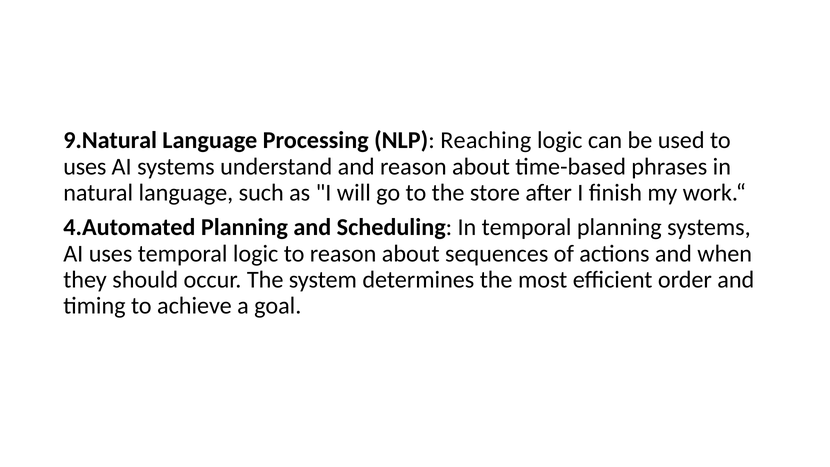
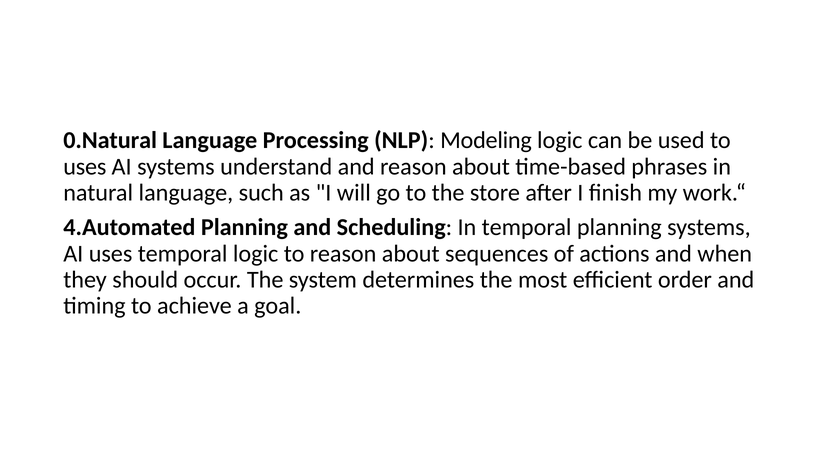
9.Natural: 9.Natural -> 0.Natural (110, 140)
Reaching: Reaching -> Modeling (486, 140)
